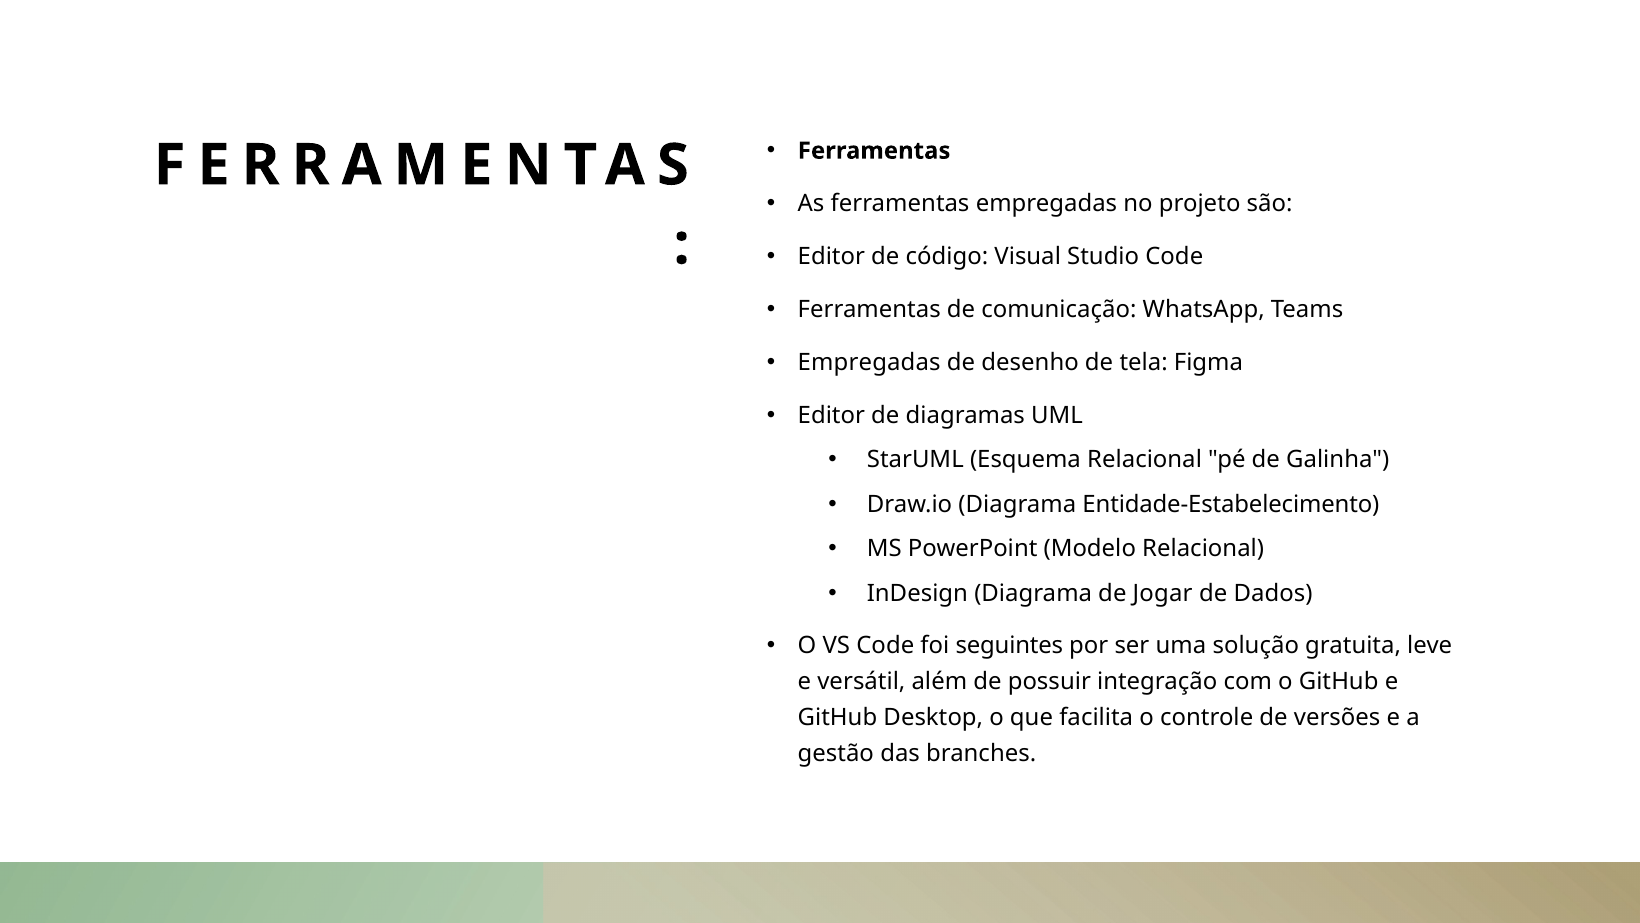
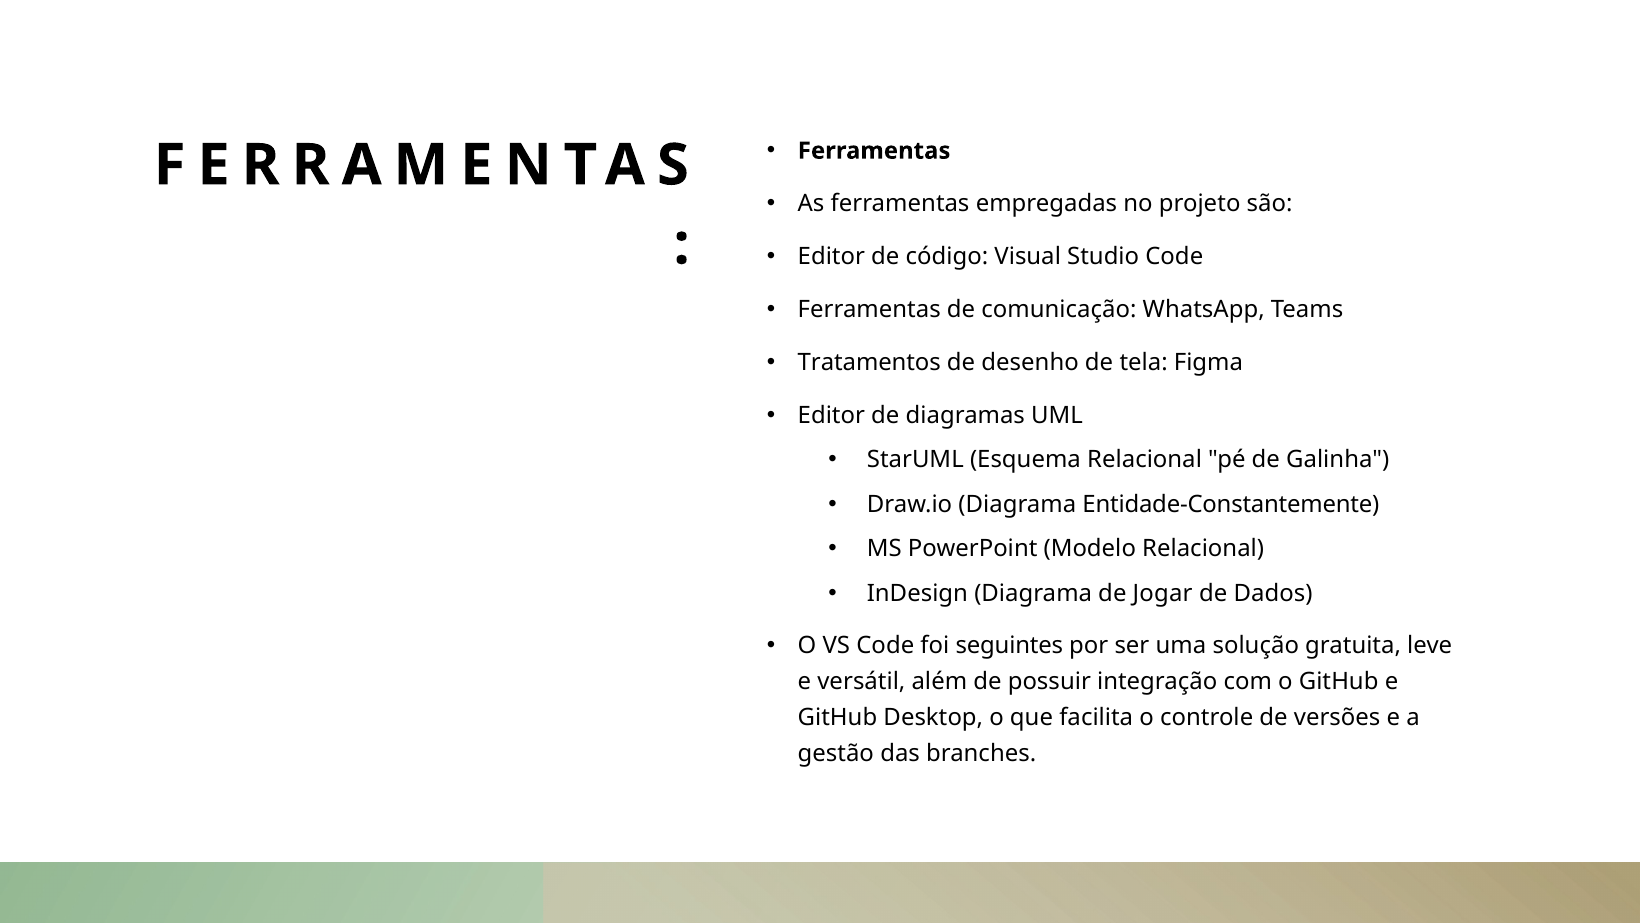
Empregadas: Empregadas -> Tratamentos (869, 362)
Entidade-Estabelecimento: Entidade-Estabelecimento -> Entidade-Constantemente (1231, 504)
